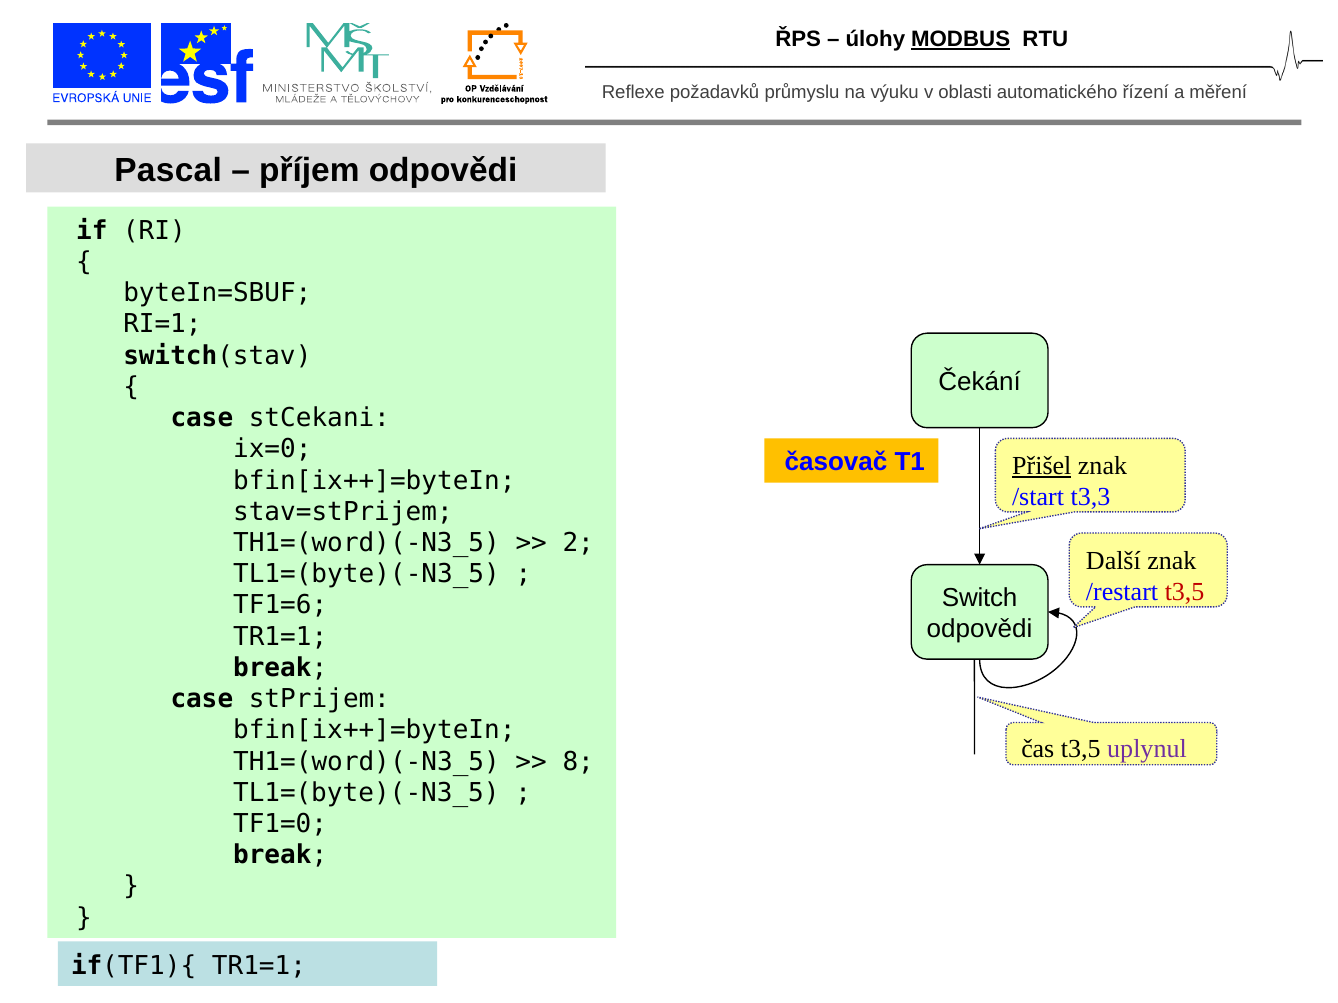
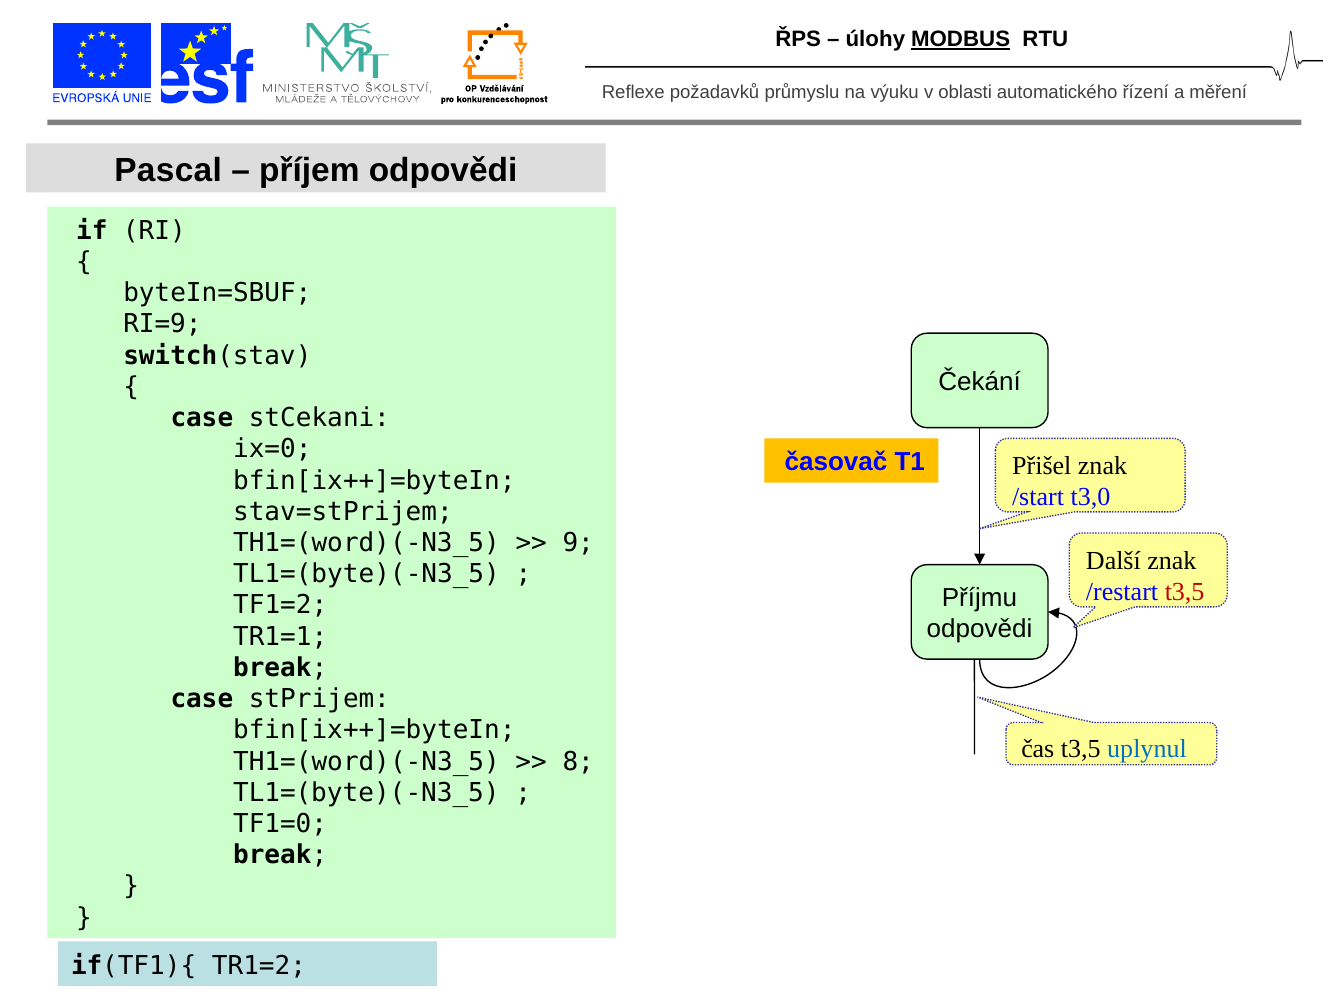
RI=1: RI=1 -> RI=9 (162, 324)
Přišel underline: present -> none (1042, 466)
t3,3: t3,3 -> t3,0 (1091, 497)
2: 2 -> 9 (578, 543)
Switch: Switch -> Příjmu (979, 598)
TF1=6: TF1=6 -> TF1=2 (280, 606)
uplynul colour: purple -> blue (1147, 749)
if(TF1){ TR1=1: TR1=1 -> TR1=2 (259, 966)
